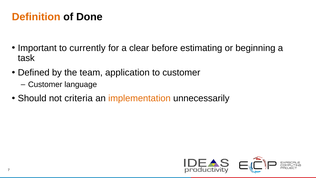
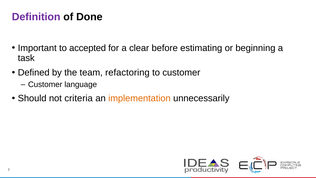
Definition colour: orange -> purple (36, 17)
currently: currently -> accepted (88, 48)
application: application -> refactoring (127, 73)
